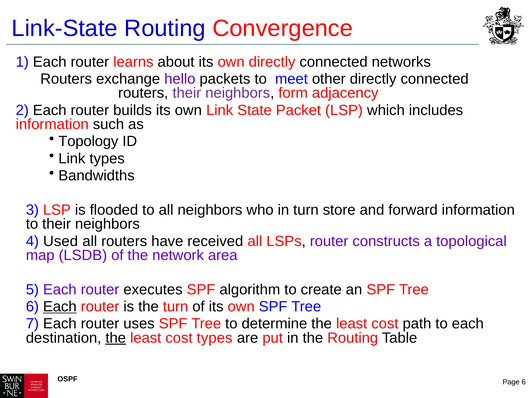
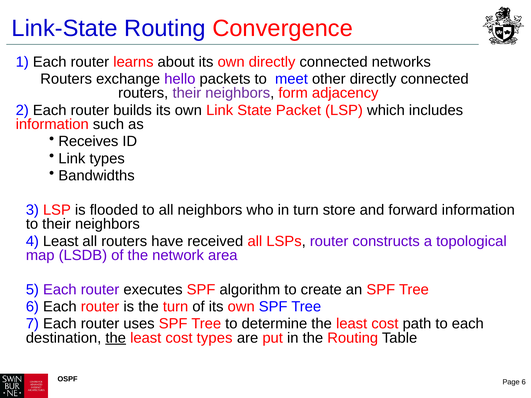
Topology: Topology -> Receives (88, 142)
4 Used: Used -> Least (61, 241)
Each underline: present -> none (60, 307)
